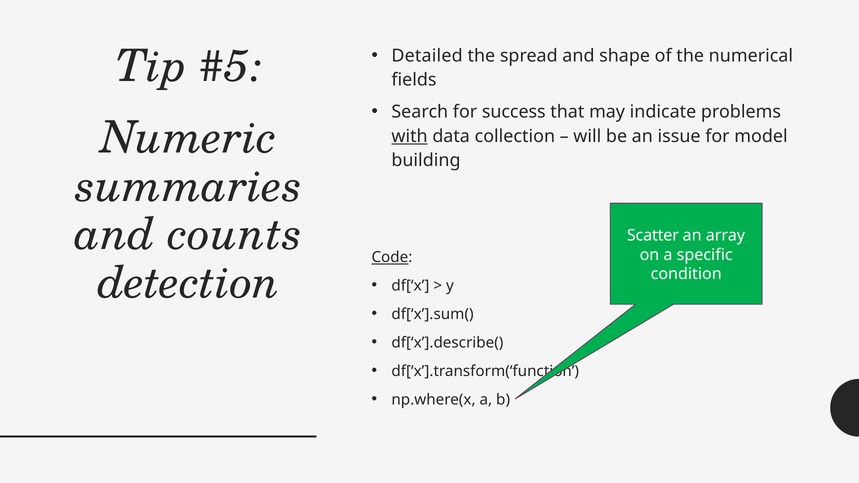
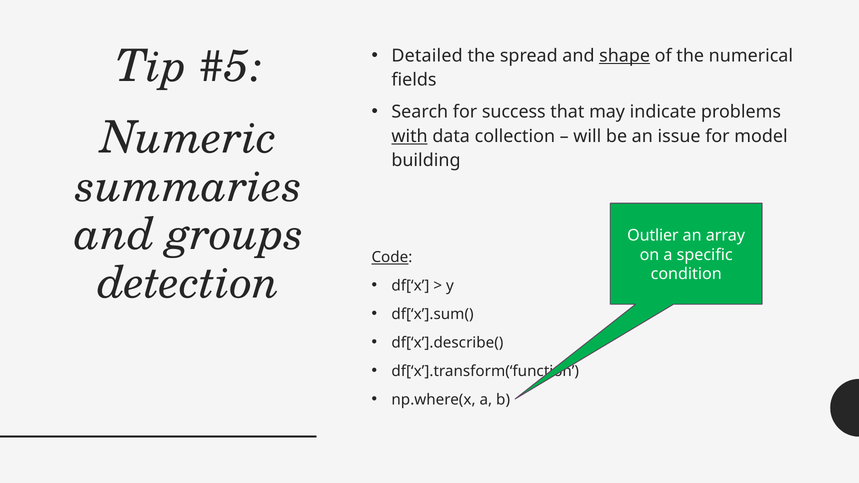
shape underline: none -> present (625, 56)
counts: counts -> groups (235, 235)
Scatter: Scatter -> Outlier (653, 236)
